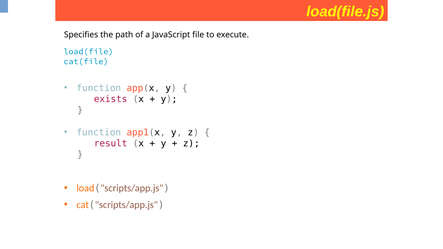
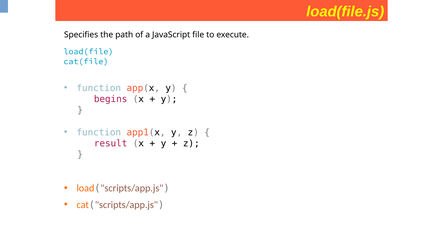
exists: exists -> begins (111, 99)
